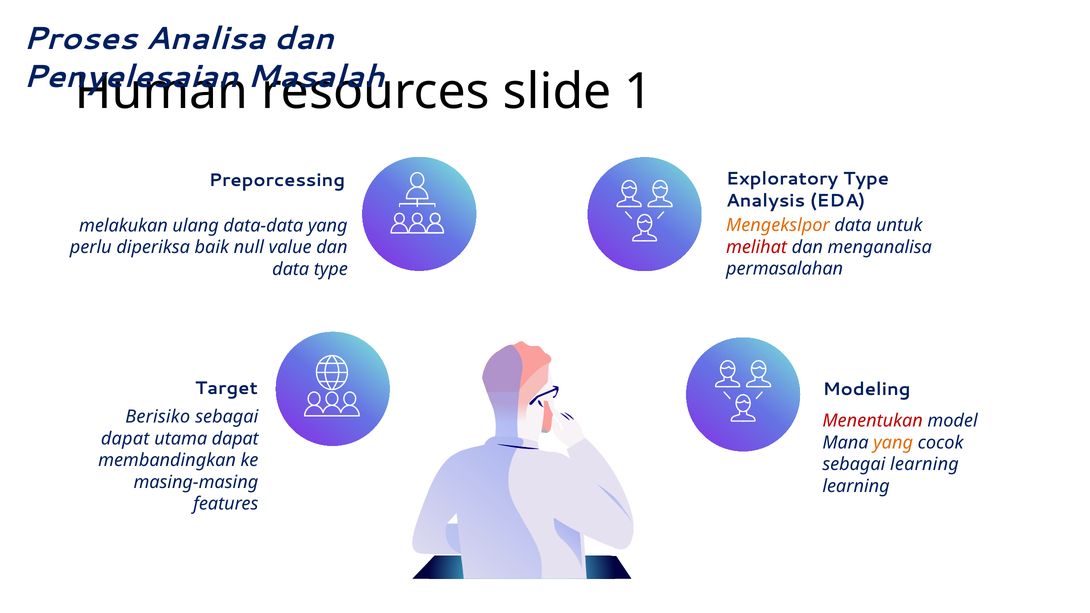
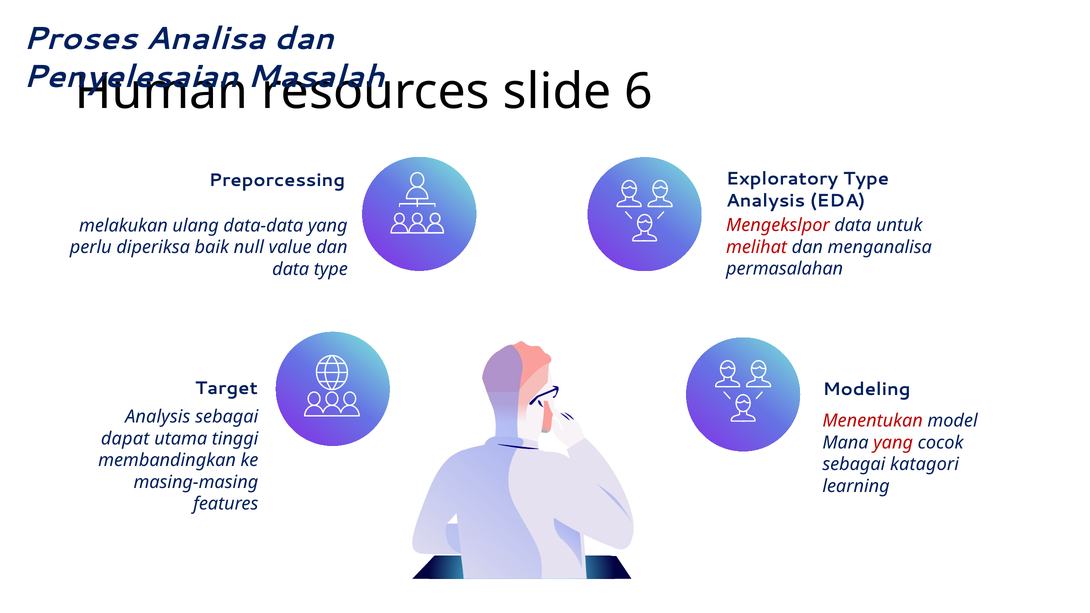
1: 1 -> 6 (639, 92)
Mengekslpor colour: orange -> red (778, 225)
Berisiko: Berisiko -> Analysis (158, 417)
utama dapat: dapat -> tinggi (235, 439)
yang colour: orange -> red (893, 443)
sebagai learning: learning -> katagori (925, 464)
